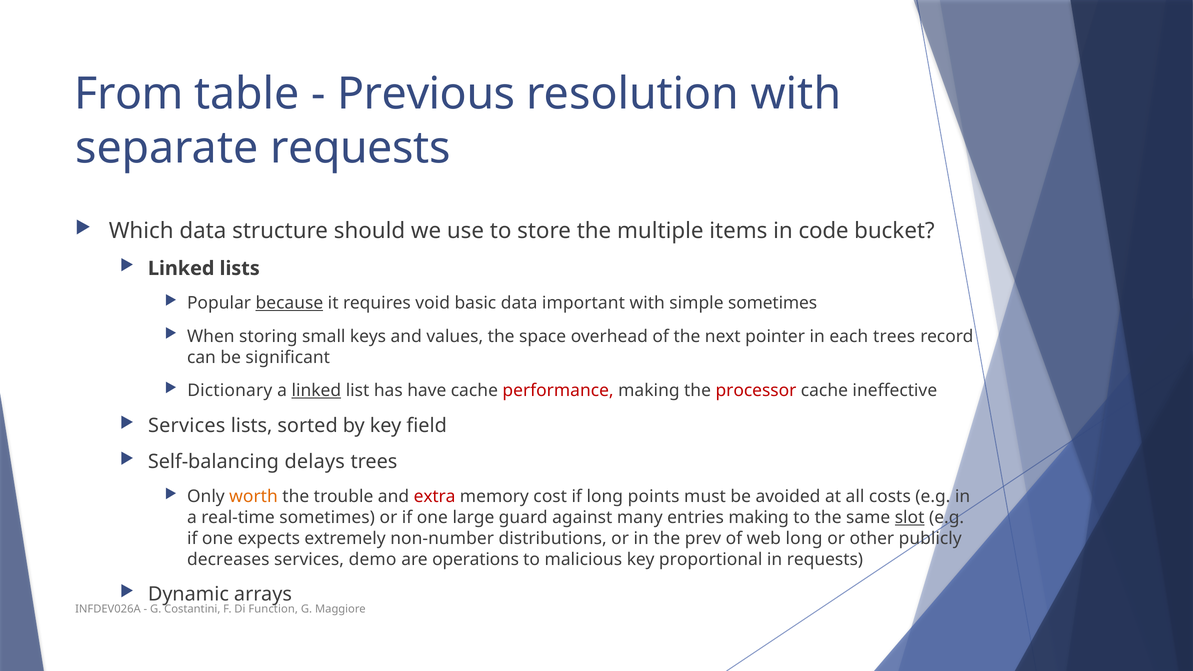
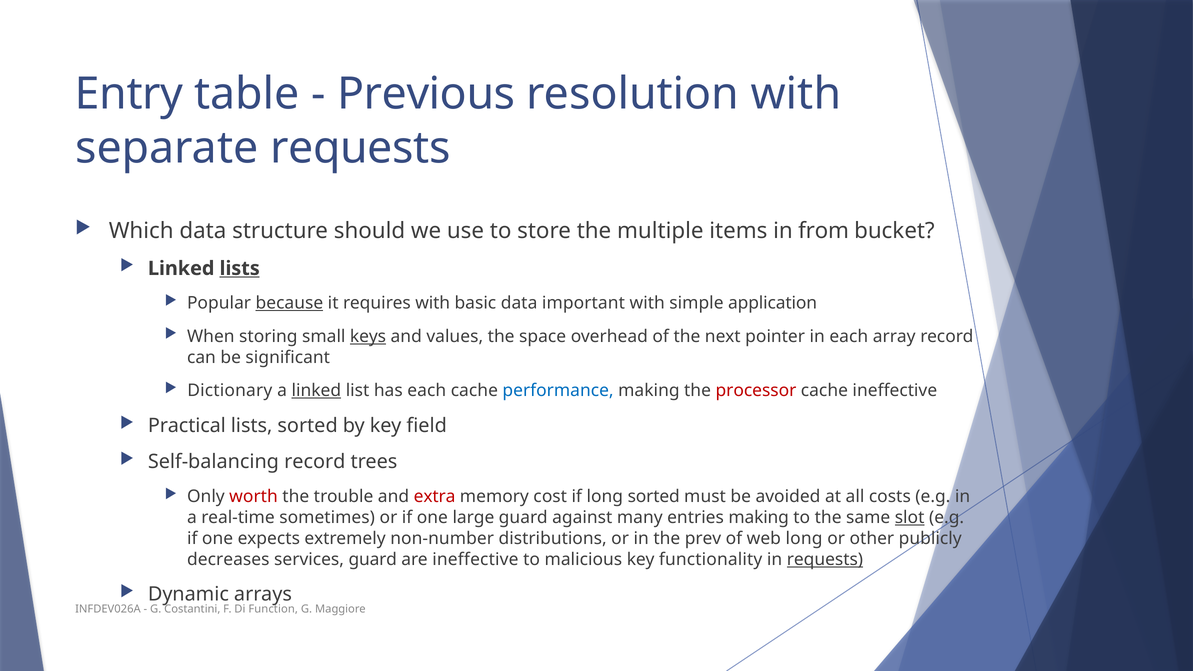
From: From -> Entry (129, 94)
code: code -> from (824, 231)
lists underline: none -> present (240, 268)
requires void: void -> with (433, 303)
simple sometimes: sometimes -> application (773, 303)
keys underline: none -> present (368, 336)
each trees: trees -> array (894, 336)
has have: have -> each (427, 391)
performance colour: red -> blue (558, 391)
Services: Services -> Practical (187, 426)
Self-balancing delays: delays -> record (315, 462)
worth colour: orange -> red (254, 497)
long points: points -> sorted (654, 497)
services demo: demo -> guard (373, 559)
are operations: operations -> ineffective (475, 559)
proportional: proportional -> functionality (711, 559)
requests underline: none -> present (825, 559)
